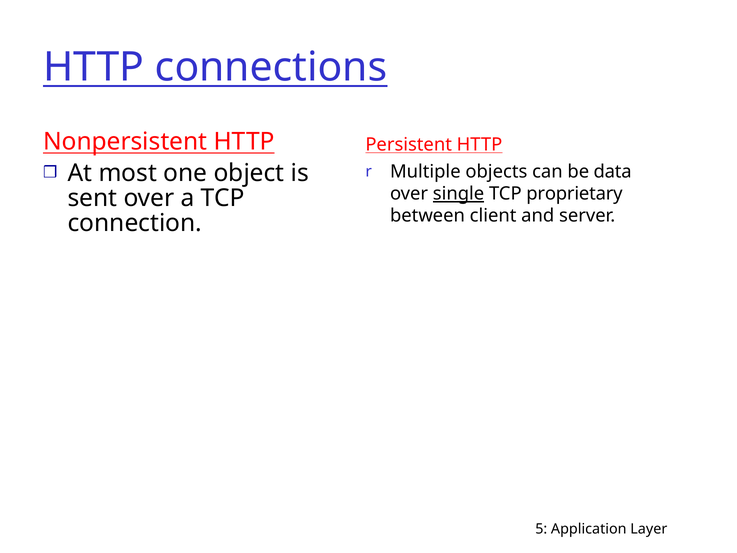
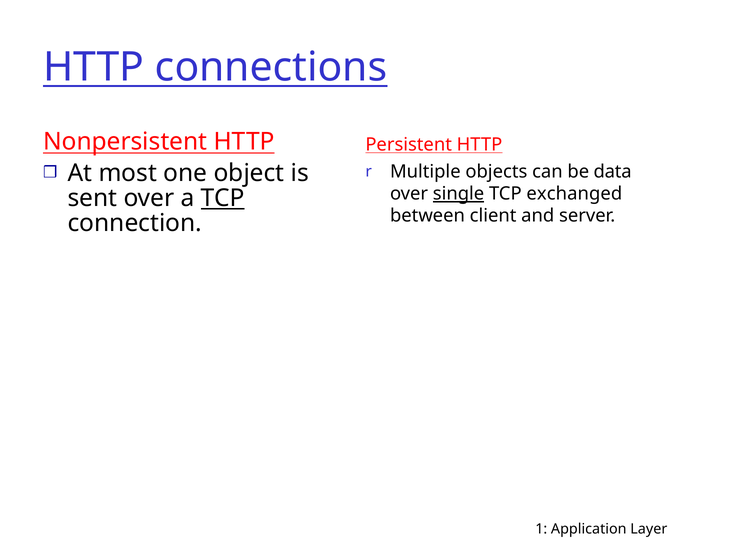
proprietary: proprietary -> exchanged (574, 194)
TCP underline: none -> present (223, 198)
5: 5 -> 1 (541, 529)
